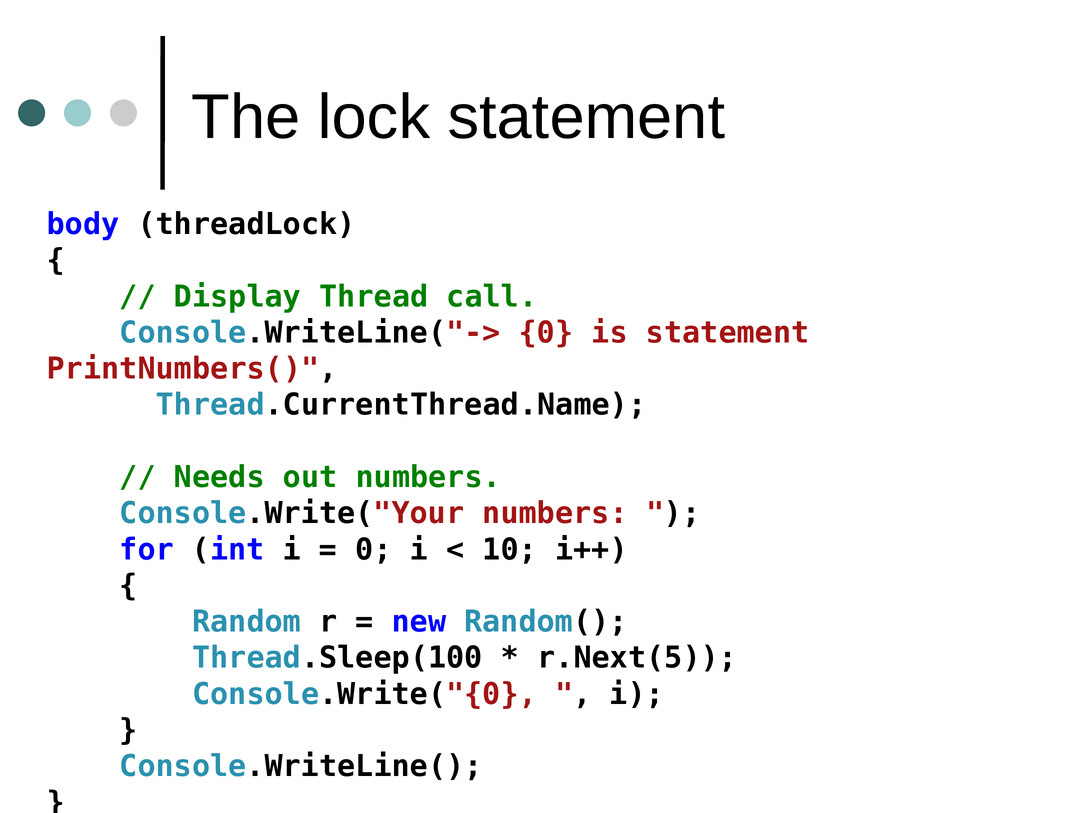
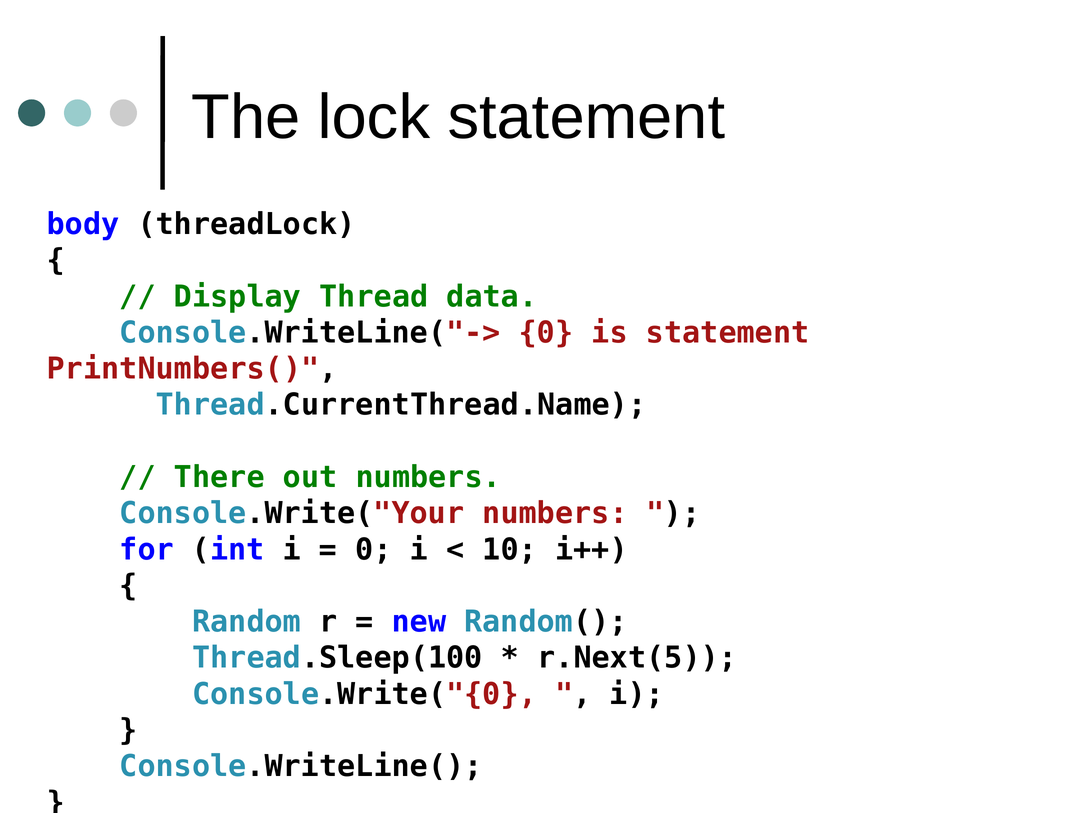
call: call -> data (492, 297)
Needs: Needs -> There (219, 477)
